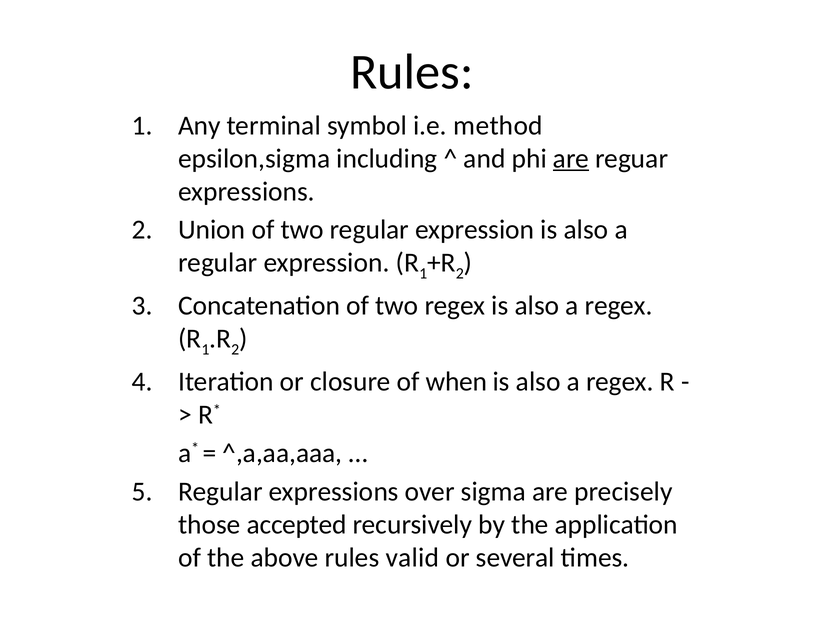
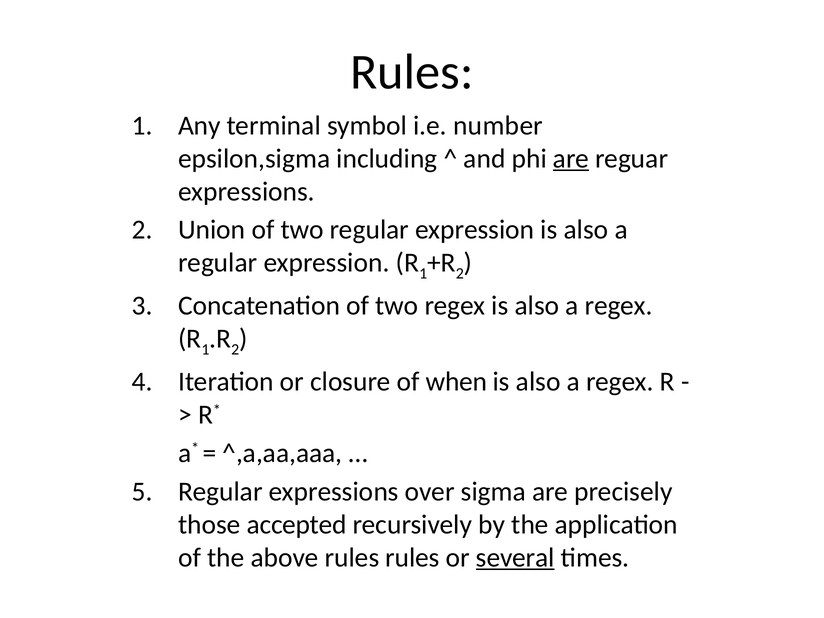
method: method -> number (498, 126)
rules valid: valid -> rules (413, 558)
several underline: none -> present (515, 558)
